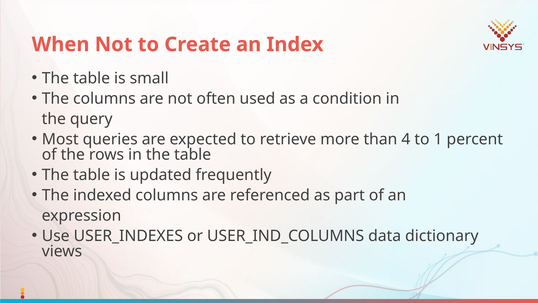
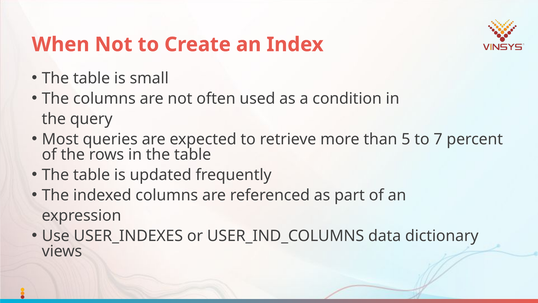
4: 4 -> 5 (406, 139)
1: 1 -> 7 (438, 139)
